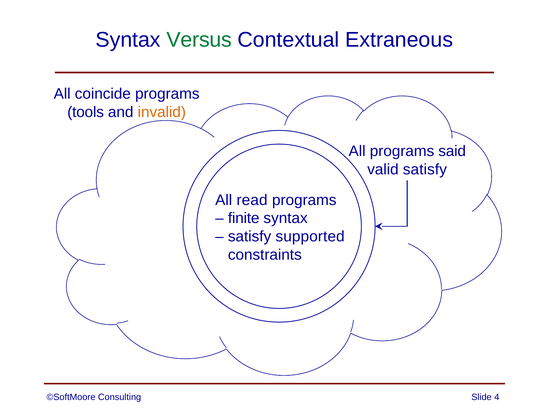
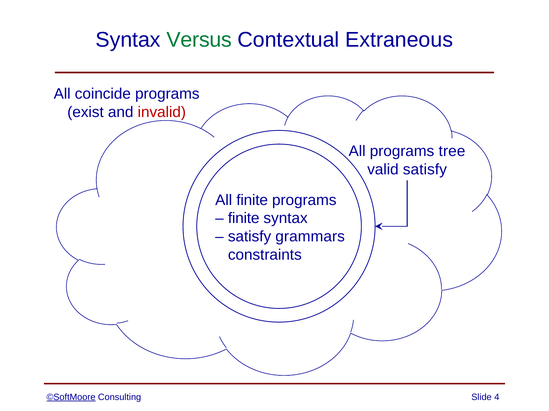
tools: tools -> exist (86, 112)
invalid colour: orange -> red (162, 112)
said: said -> tree (452, 151)
All read: read -> finite (252, 200)
supported: supported -> grammars (310, 237)
©SoftMoore underline: none -> present (71, 398)
